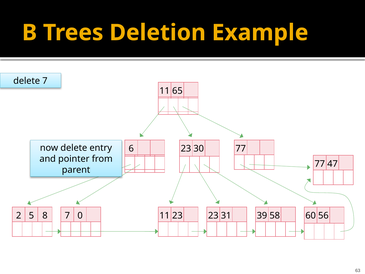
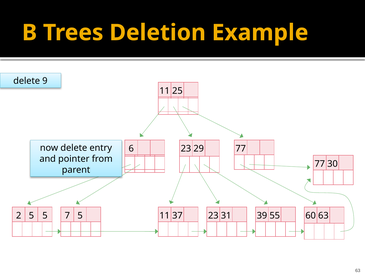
delete 7: 7 -> 9 (45, 81)
65: 65 -> 25 (177, 91)
30: 30 -> 29 (199, 149)
47: 47 -> 30 (333, 164)
8: 8 -> 5 (45, 215)
7 0: 0 -> 5 (80, 215)
11 23: 23 -> 37 (177, 215)
58: 58 -> 55 (275, 215)
60 56: 56 -> 63 (323, 215)
